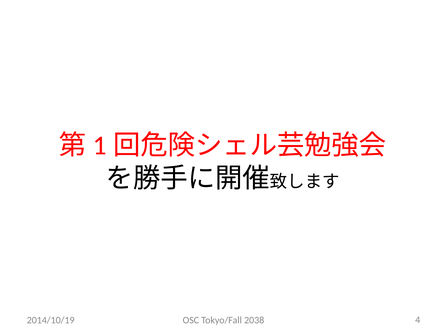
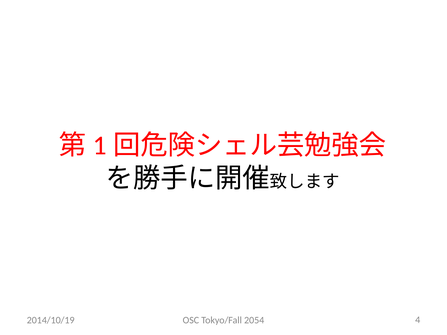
2038: 2038 -> 2054 (254, 320)
